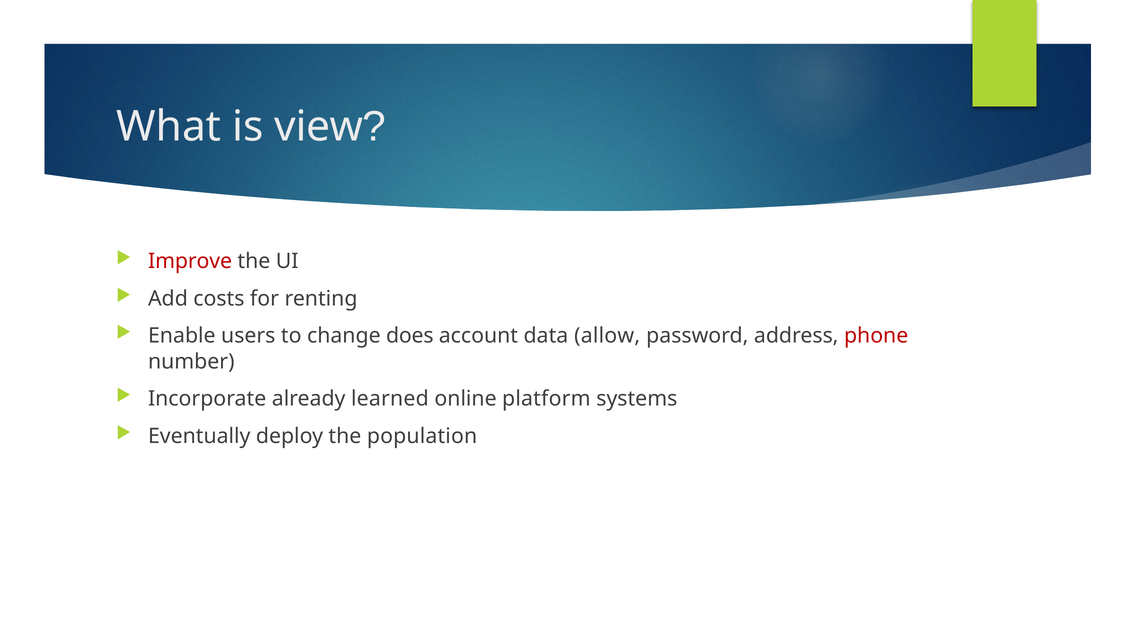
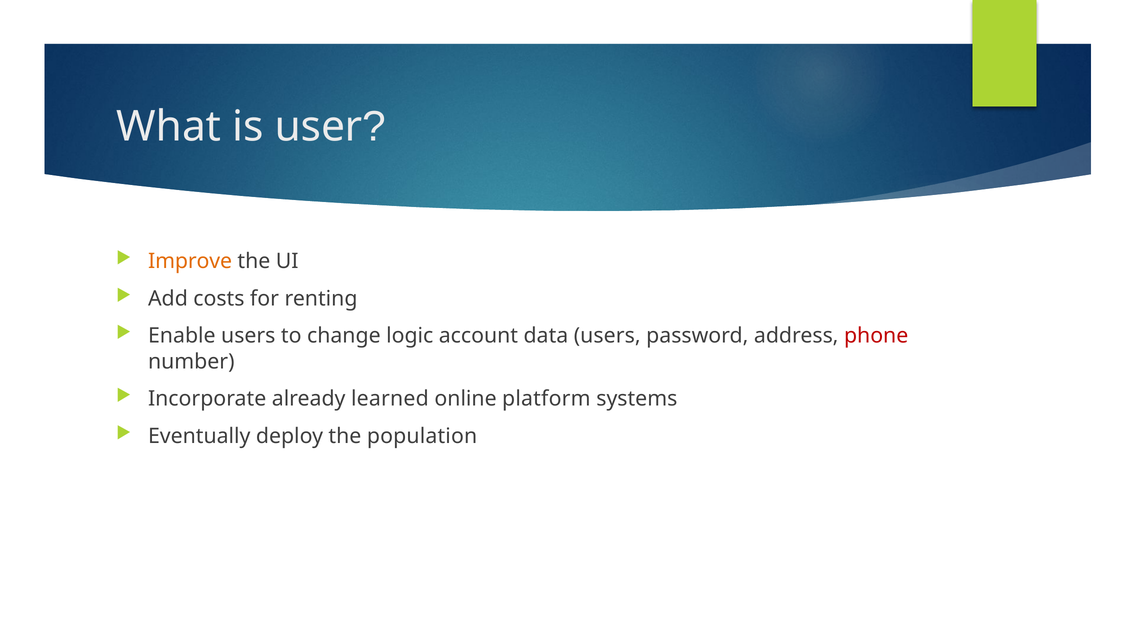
view: view -> user (319, 127)
Improve colour: red -> orange (190, 261)
does: does -> logic (410, 336)
data allow: allow -> users (607, 336)
